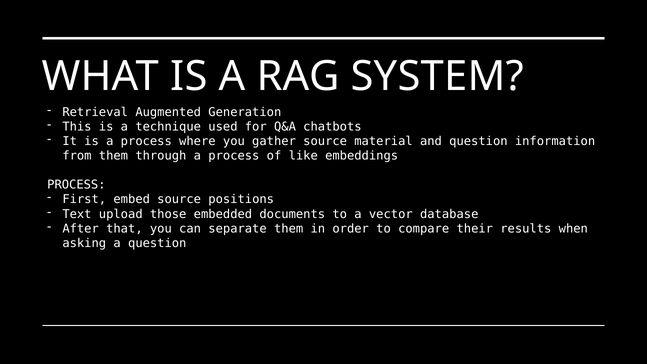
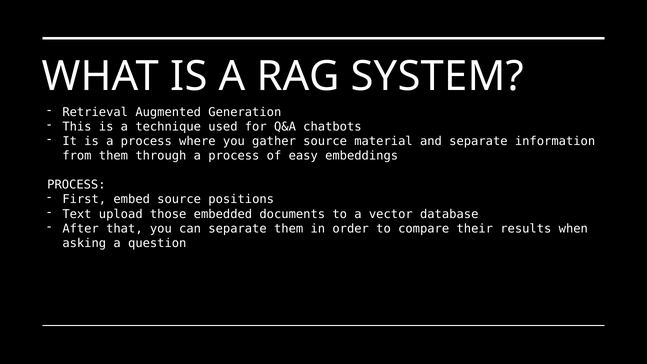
and question: question -> separate (478, 141)
like: like -> easy (303, 156)
